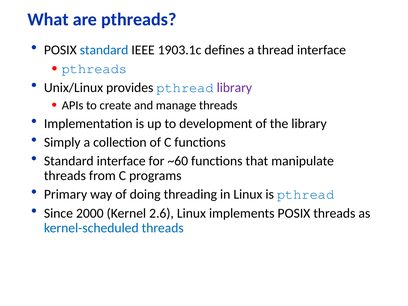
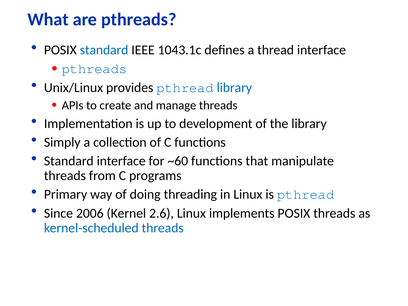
1903.1c: 1903.1c -> 1043.1c (180, 50)
library colour: purple -> blue (234, 88)
2000: 2000 -> 2006 (90, 213)
